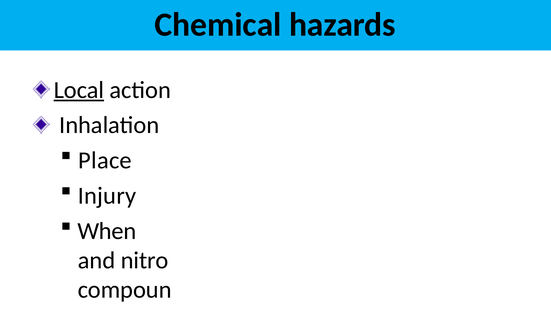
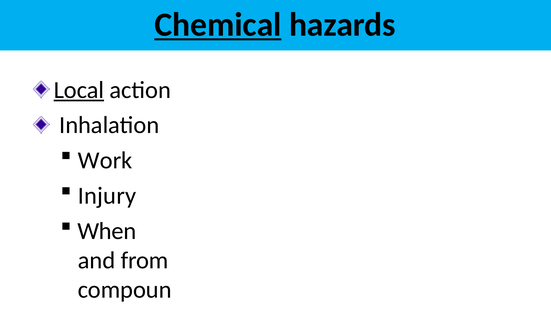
Chemical underline: none -> present (218, 25)
Place: Place -> Work (105, 160)
nitro: nitro -> from (145, 260)
